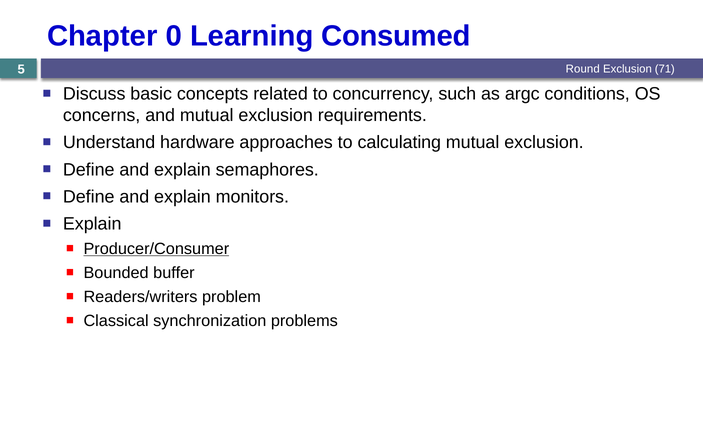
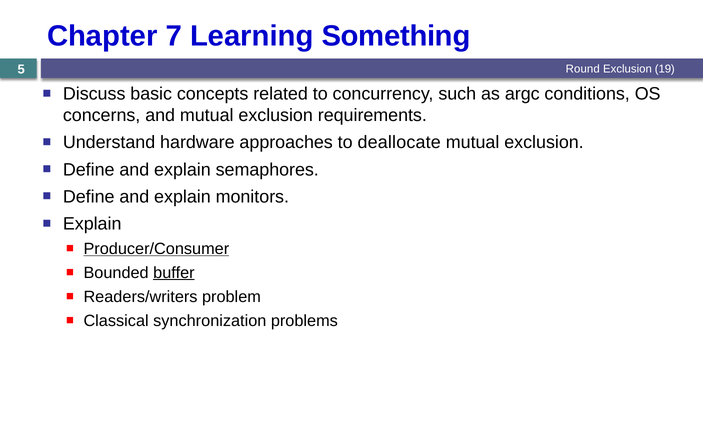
0: 0 -> 7 (174, 36)
Consumed: Consumed -> Something (396, 36)
71: 71 -> 19 (665, 69)
calculating: calculating -> deallocate (399, 143)
buffer underline: none -> present (174, 273)
